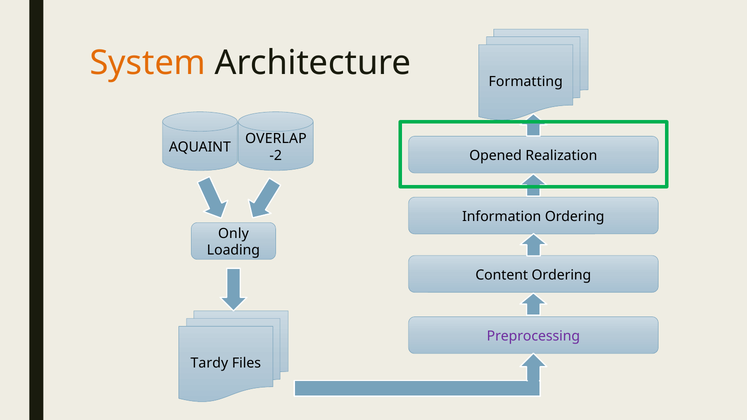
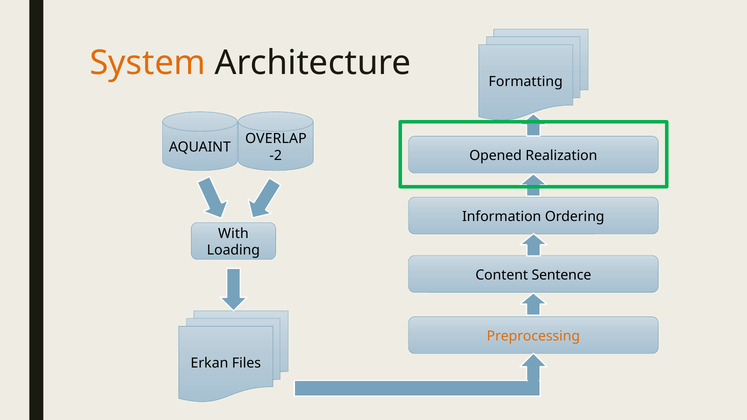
Only: Only -> With (233, 234)
Content Ordering: Ordering -> Sentence (561, 275)
Preprocessing colour: purple -> orange (533, 336)
Tardy: Tardy -> Erkan (209, 363)
